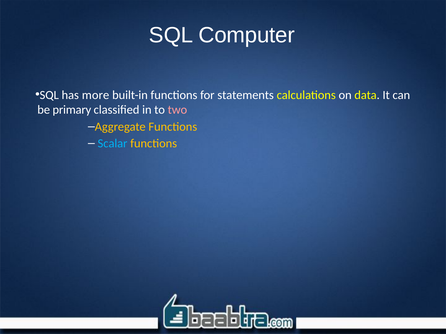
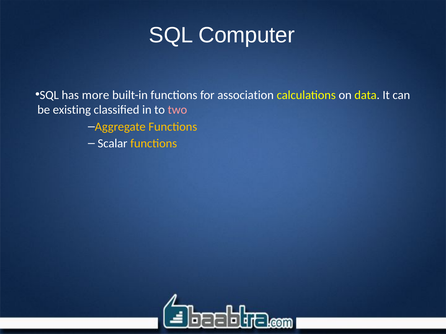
statements: statements -> association (246, 95)
primary: primary -> existing (72, 110)
Scalar colour: light blue -> white (113, 144)
